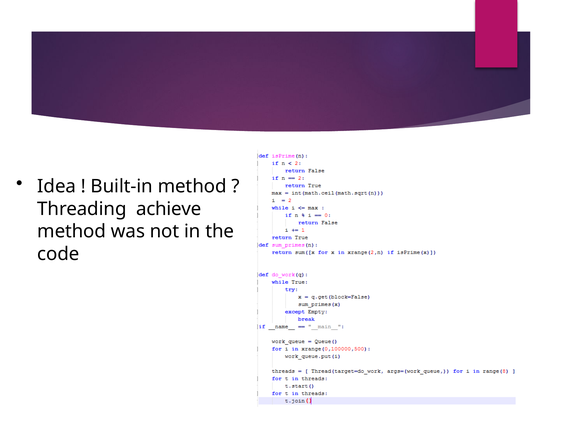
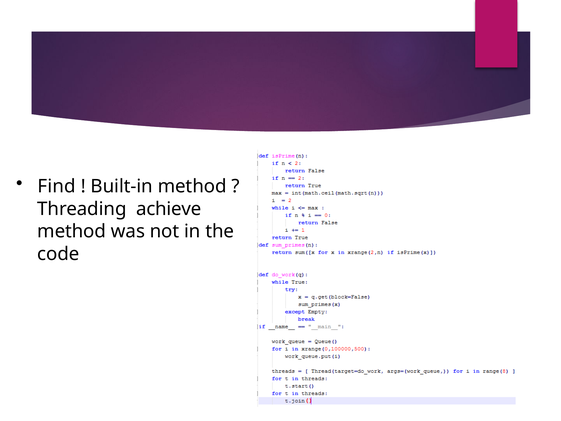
Idea: Idea -> Find (57, 186)
